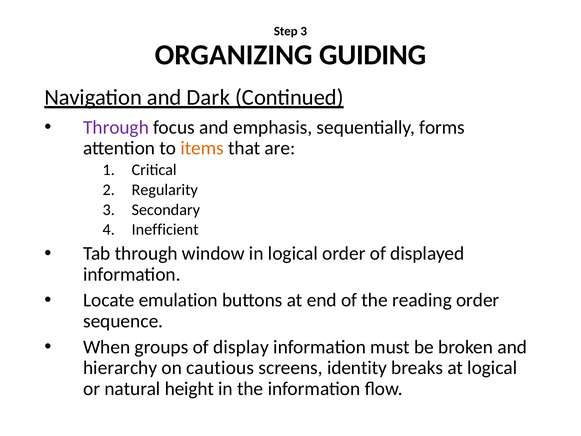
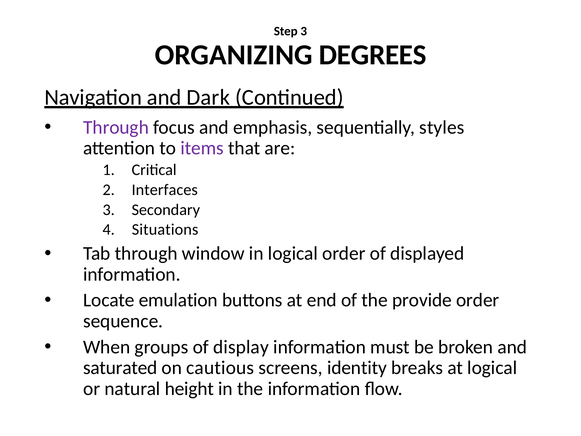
GUIDING: GUIDING -> DEGREES (373, 55)
forms: forms -> styles (442, 127)
items colour: orange -> purple (202, 148)
Regularity: Regularity -> Interfaces (165, 190)
Inefficient: Inefficient -> Situations (165, 229)
reading: reading -> provide (422, 300)
hierarchy: hierarchy -> saturated (120, 368)
